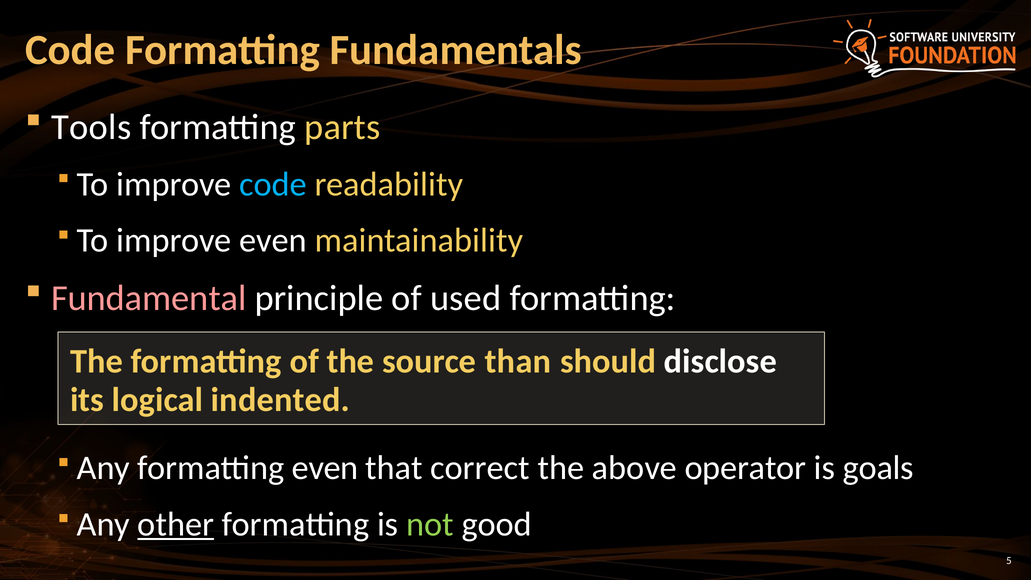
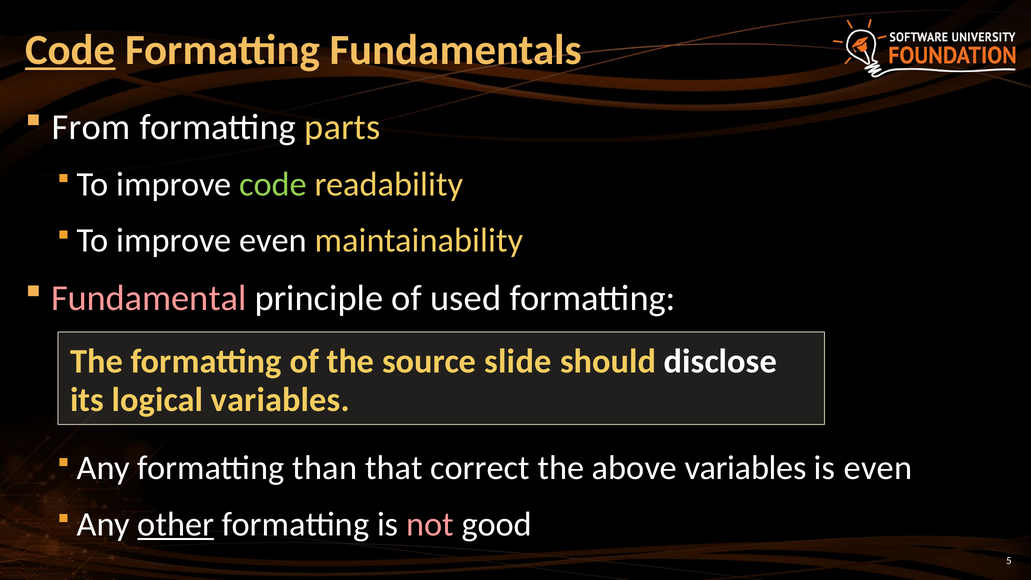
Code underline: none -> present (70, 50)
Tools: Tools -> From (91, 127)
code colour: light blue -> light green (273, 184)
than: than -> slide (518, 361)
logical indented: indented -> variables (280, 400)
formatting even: even -> than (325, 468)
above operator: operator -> variables (746, 468)
is goals: goals -> even (878, 468)
not colour: light green -> pink (430, 524)
